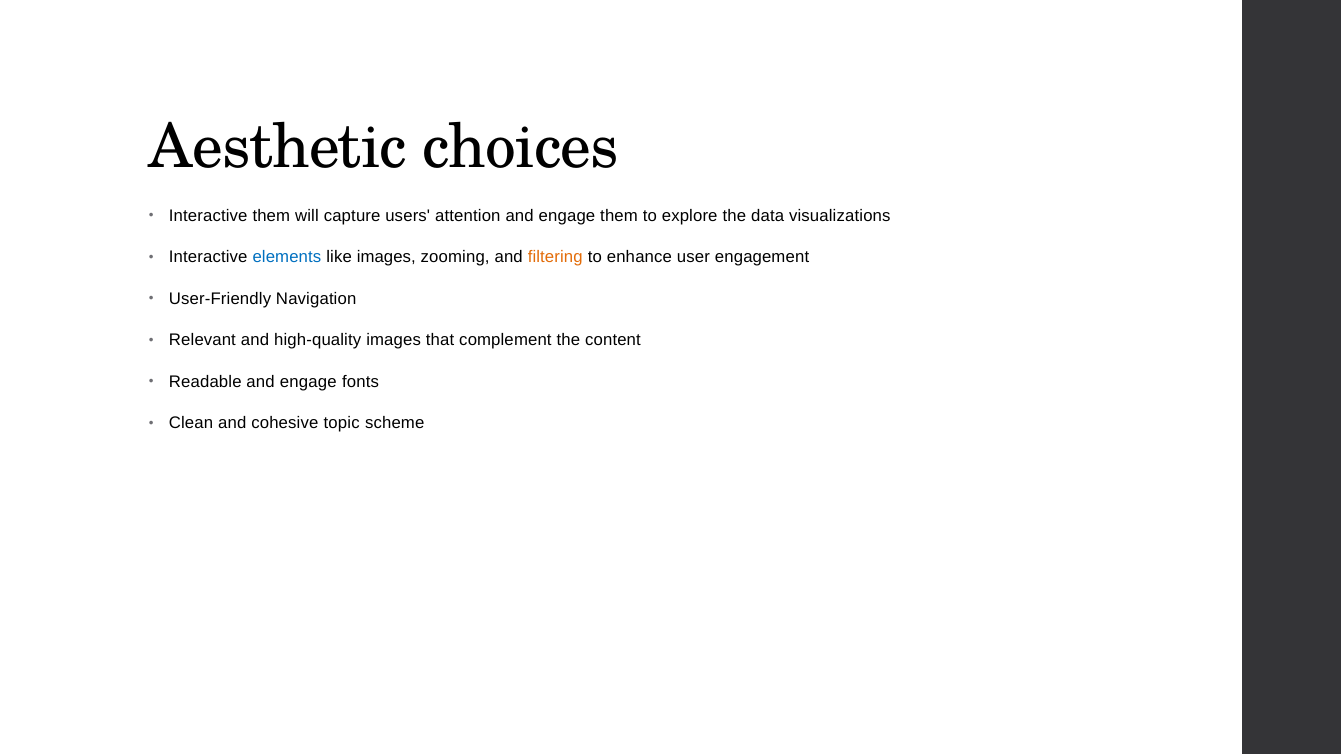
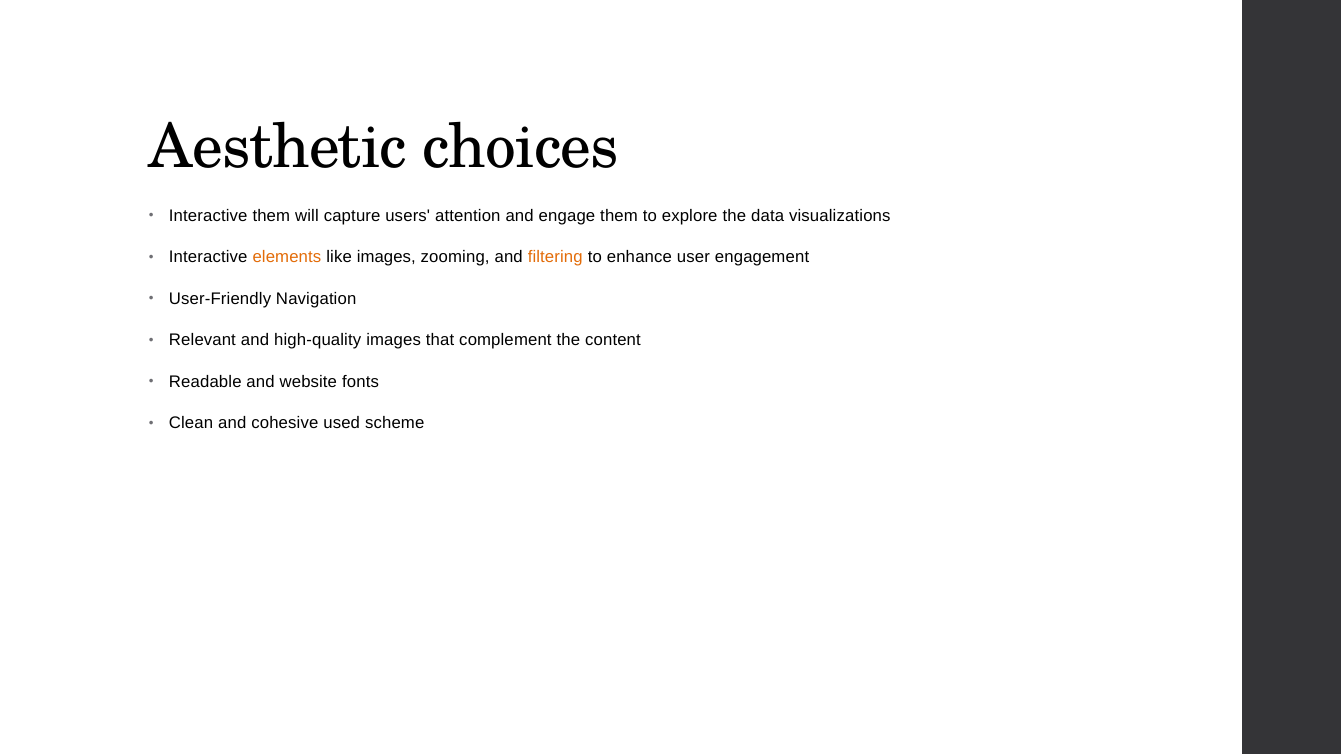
elements colour: blue -> orange (287, 257)
Readable and engage: engage -> website (308, 382)
topic: topic -> used (342, 423)
